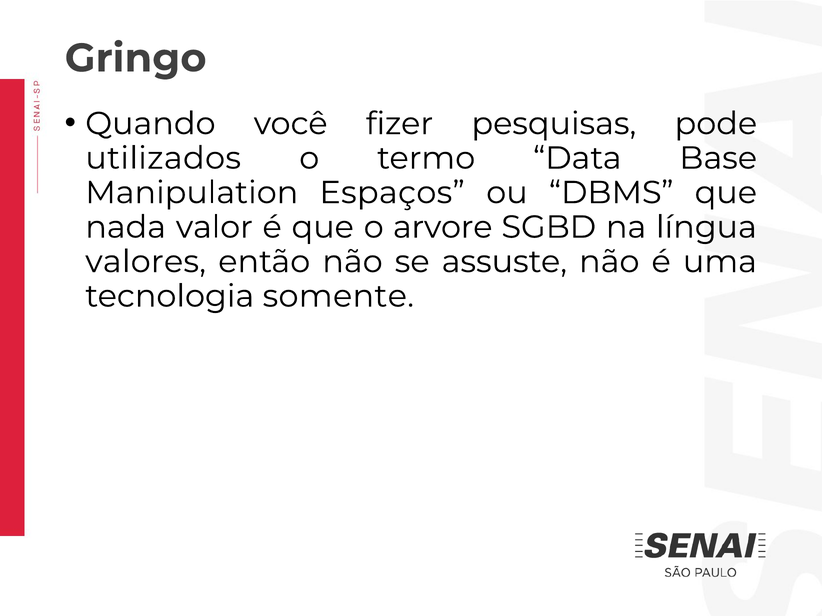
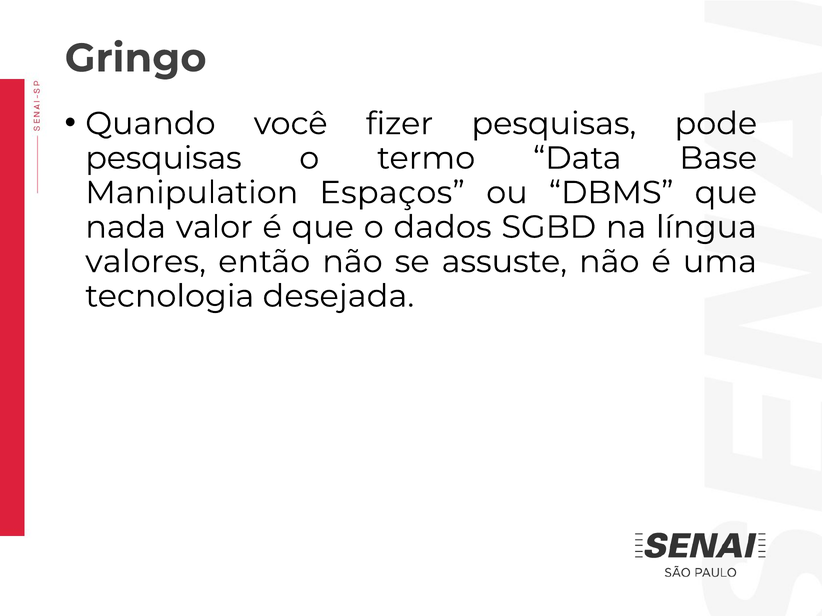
utilizados: utilizados -> pesquisas (163, 158)
arvore: arvore -> dados (443, 227)
somente: somente -> desejada (338, 296)
